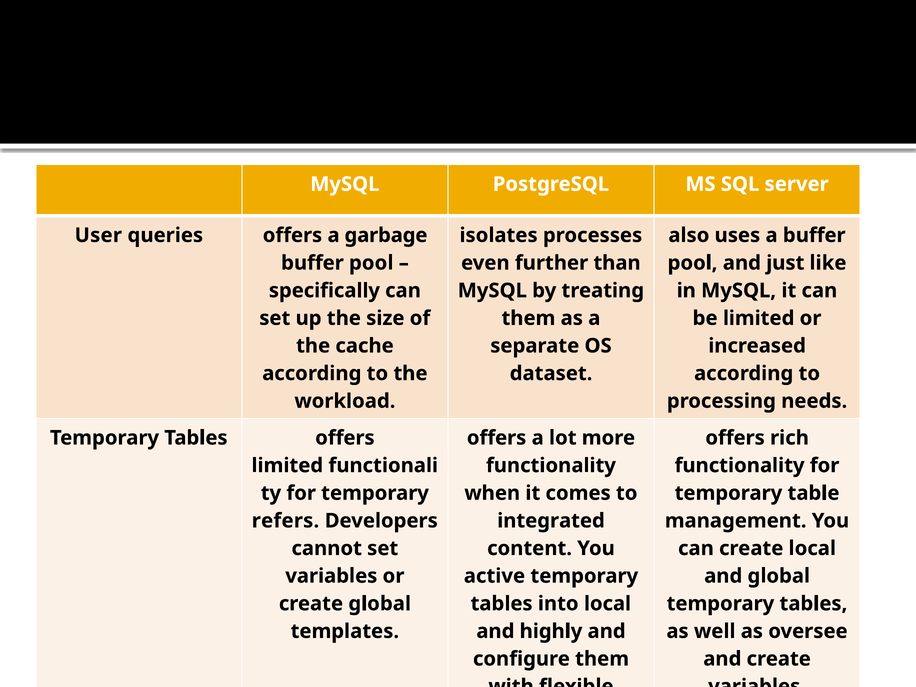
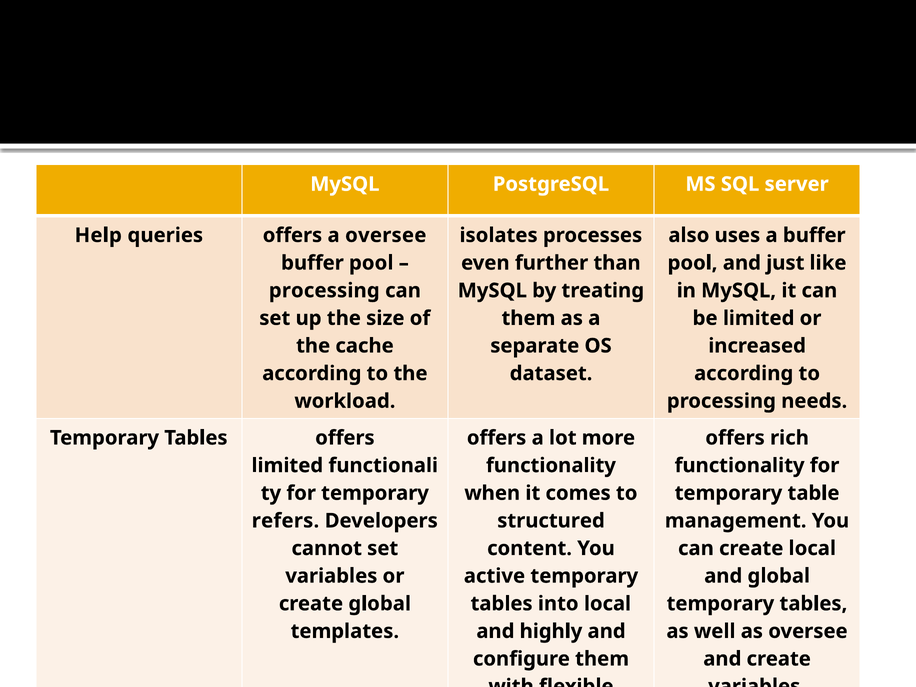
User: User -> Help (98, 235)
a garbage: garbage -> oversee (386, 235)
specifically: specifically -> processing (324, 291)
integrated: integrated -> structured (551, 521)
